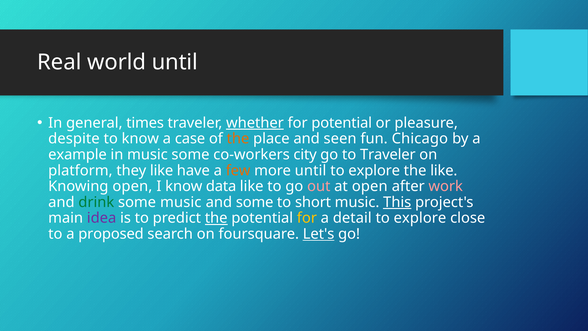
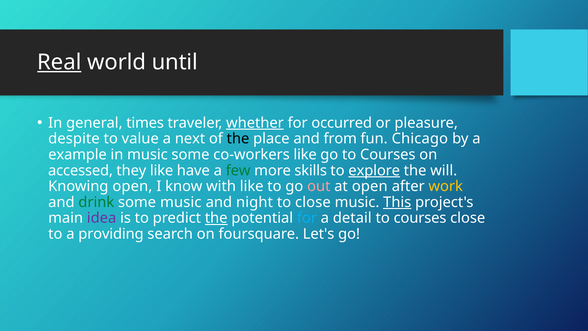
Real underline: none -> present (59, 62)
for potential: potential -> occurred (342, 123)
to know: know -> value (140, 139)
case: case -> next (190, 139)
the colour: orange -> black (238, 139)
seen: seen -> from (340, 139)
co-workers city: city -> like (305, 154)
go to Traveler: Traveler -> Courses (388, 154)
platform: platform -> accessed (80, 170)
few colour: orange -> green (238, 170)
more until: until -> skills (311, 170)
explore underline: none -> present (374, 170)
the like: like -> will (444, 170)
data: data -> with (221, 186)
work colour: pink -> yellow (446, 186)
and some: some -> night (254, 202)
to short: short -> close (313, 202)
for colour: yellow -> light blue (307, 218)
explore: explore -> courses (420, 218)
proposed: proposed -> providing (111, 234)
Let's underline: present -> none (319, 234)
